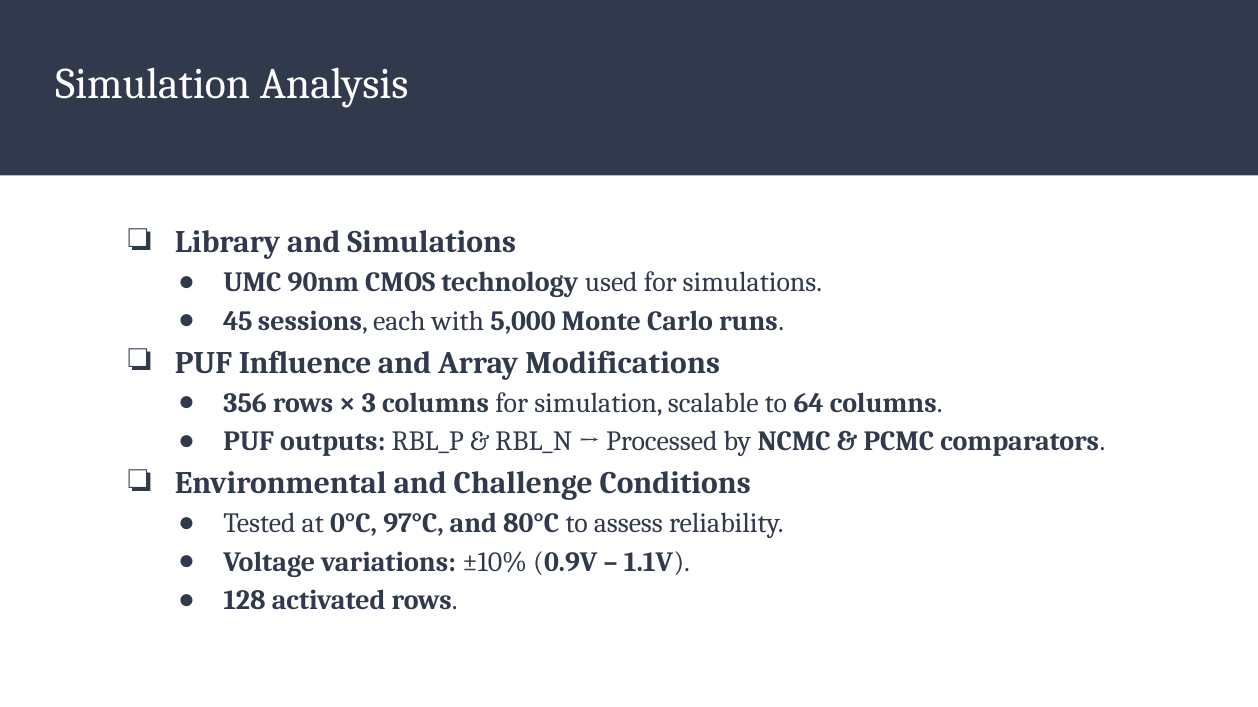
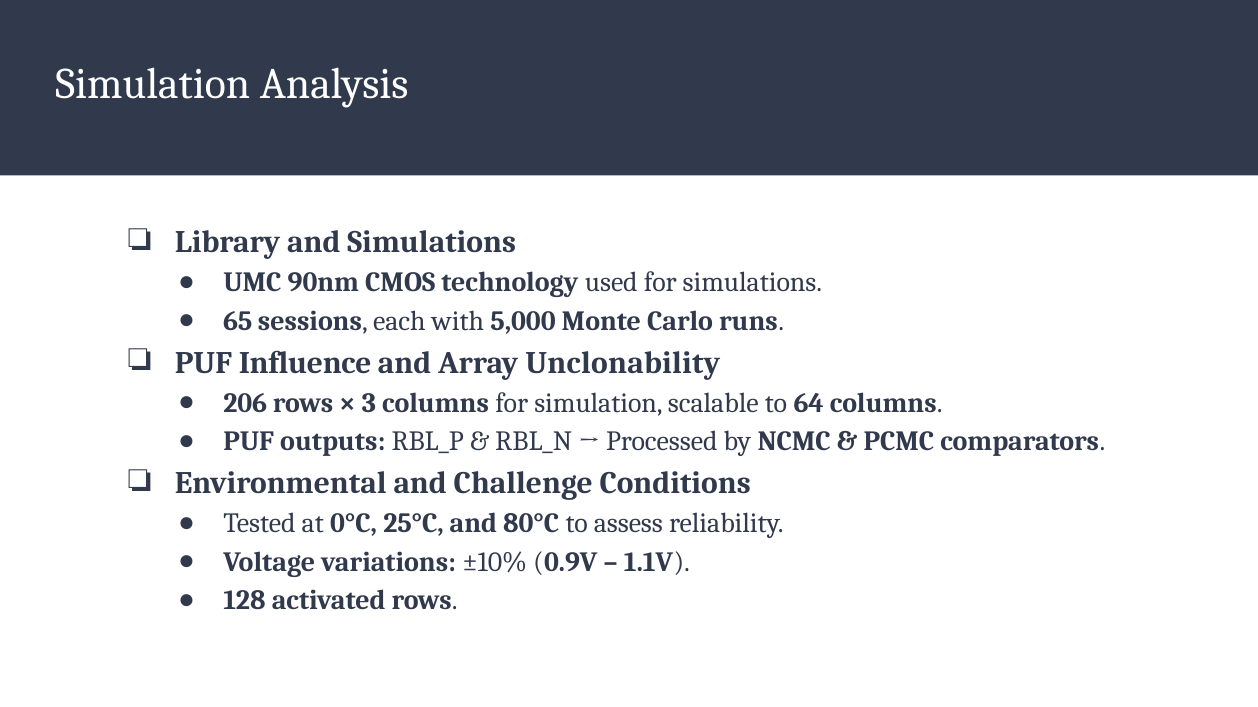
45: 45 -> 65 (238, 322)
Modifications: Modifications -> Unclonability (623, 363)
356: 356 -> 206 (245, 403)
97°C: 97°C -> 25°C (414, 524)
